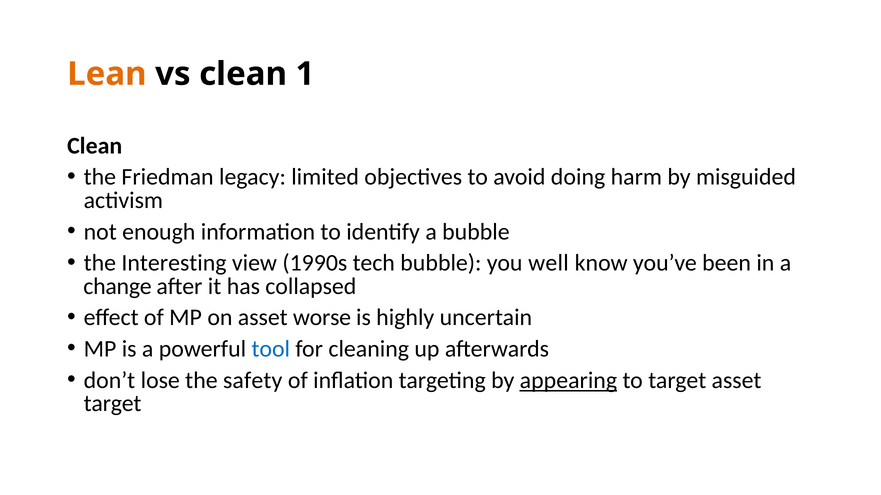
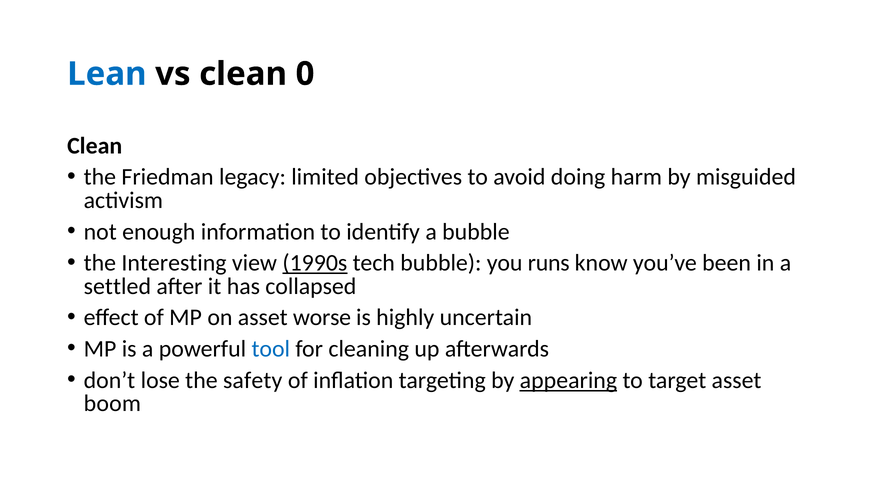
Lean colour: orange -> blue (107, 74)
1: 1 -> 0 (305, 74)
1990s underline: none -> present (315, 263)
well: well -> runs (549, 263)
change: change -> settled (117, 287)
target: target -> boom (112, 404)
